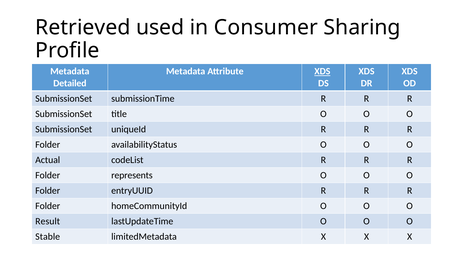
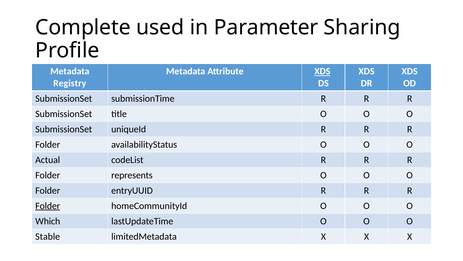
Retrieved: Retrieved -> Complete (83, 27)
Consumer: Consumer -> Parameter (266, 27)
Detailed: Detailed -> Registry (70, 83)
Folder underline: none -> present (48, 205)
Result: Result -> Which (48, 221)
